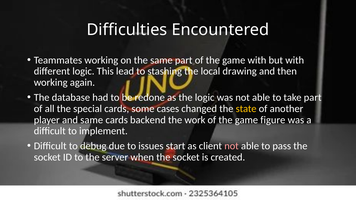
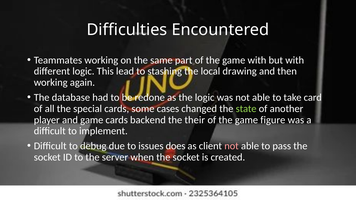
take part: part -> card (313, 98)
state colour: yellow -> light green (246, 109)
and same: same -> game (92, 120)
work: work -> their (195, 120)
start: start -> does (176, 146)
